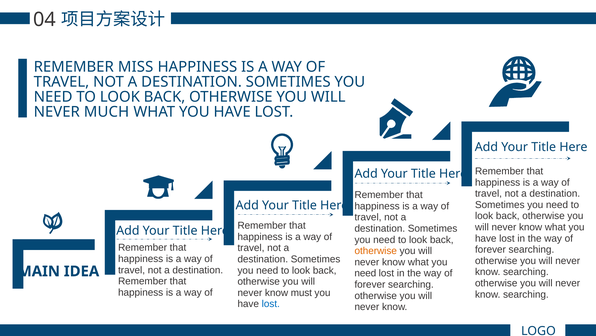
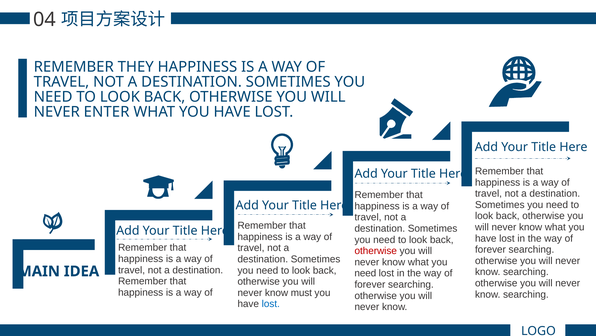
MISS: MISS -> THEY (136, 67)
MUCH: MUCH -> ENTER (107, 111)
otherwise colour: orange -> red (376, 250)
